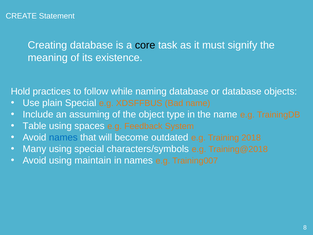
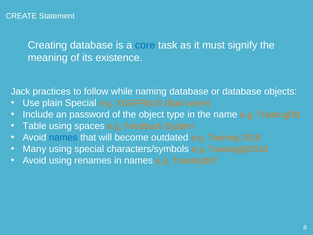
core colour: black -> blue (145, 45)
Hold: Hold -> Jack (20, 91)
assuming: assuming -> password (89, 114)
maintain: maintain -> renames (93, 160)
